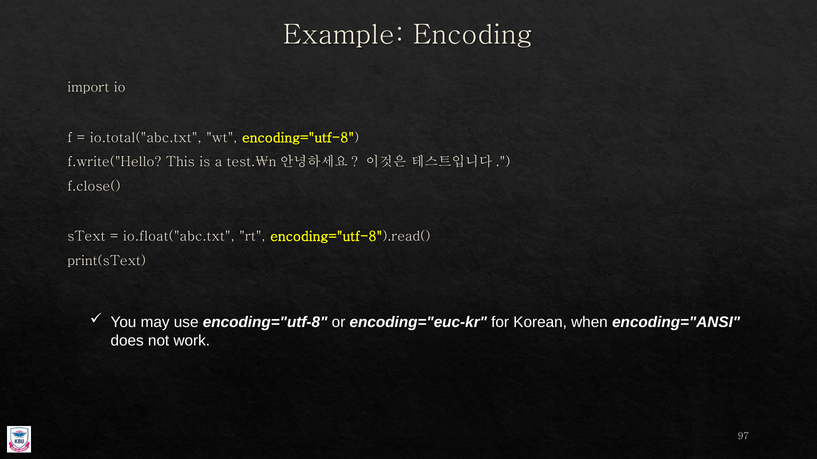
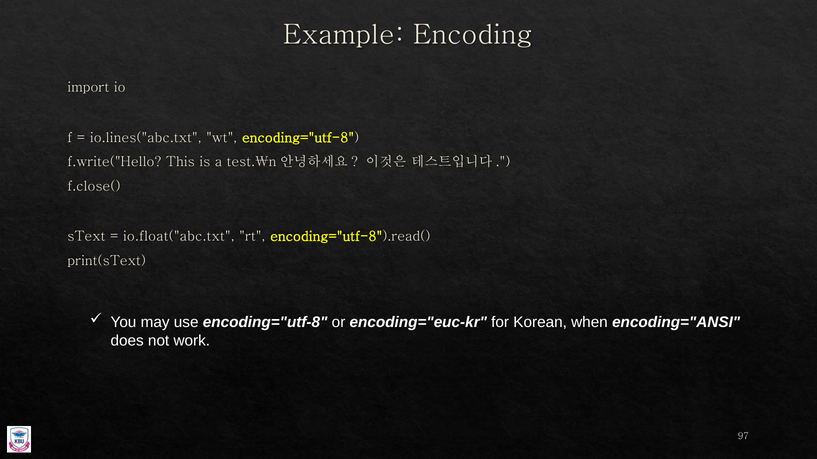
io.total("abc.txt: io.total("abc.txt -> io.lines("abc.txt (146, 138)
